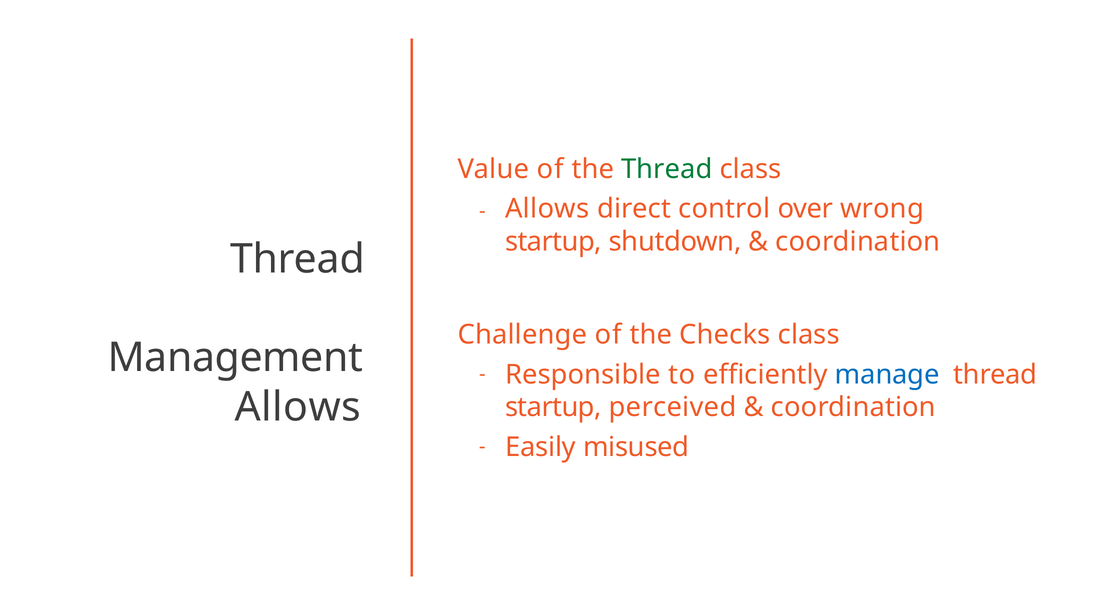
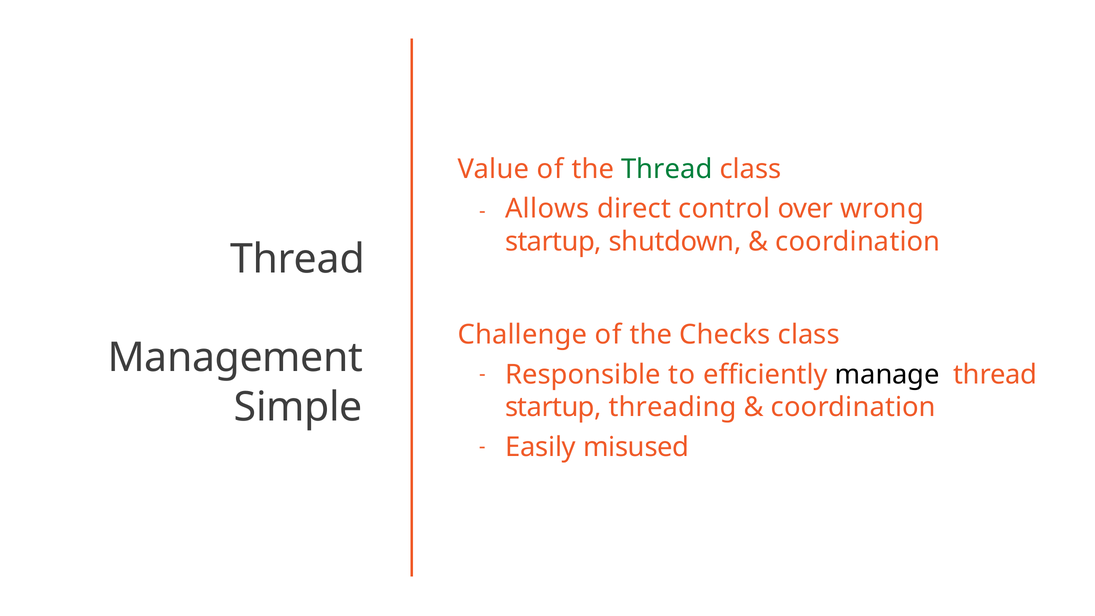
manage colour: blue -> black (887, 375)
Allows: Allows -> Simple (298, 407)
perceived: perceived -> threading (673, 407)
